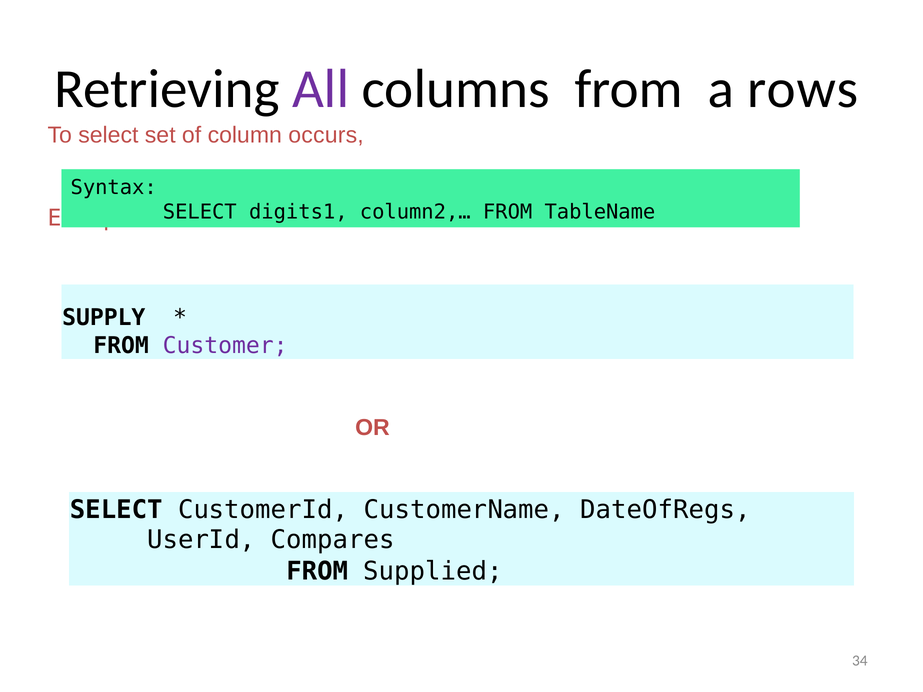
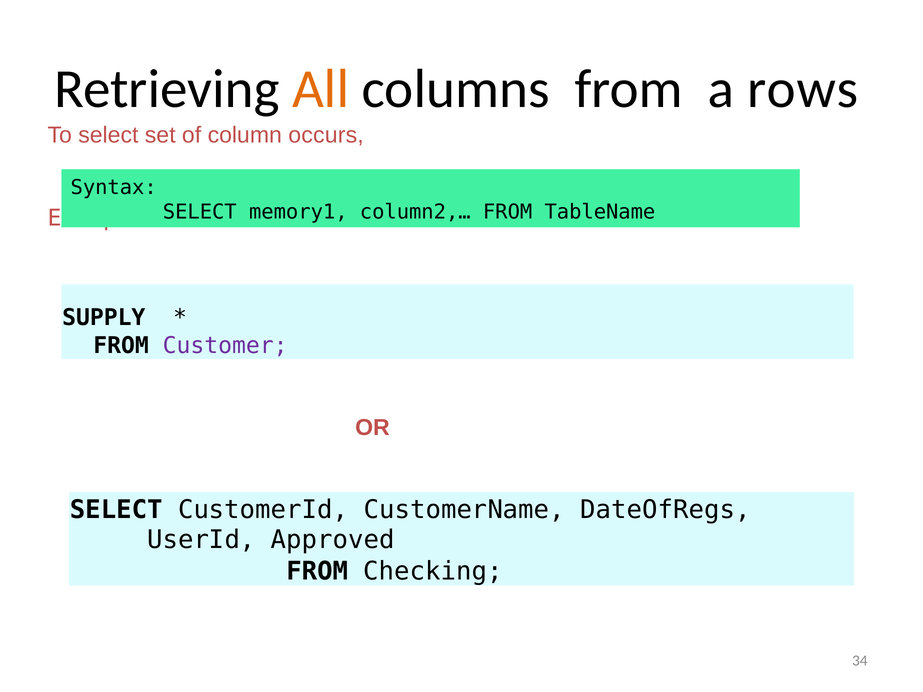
All colour: purple -> orange (321, 89)
digits1: digits1 -> memory1 (298, 212)
Compares: Compares -> Approved (333, 540)
Supplied: Supplied -> Checking (433, 571)
